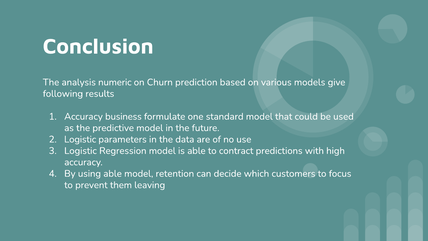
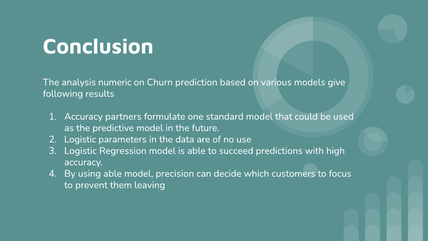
business: business -> partners (123, 116)
contract: contract -> succeed (236, 151)
retention: retention -> precision (175, 173)
